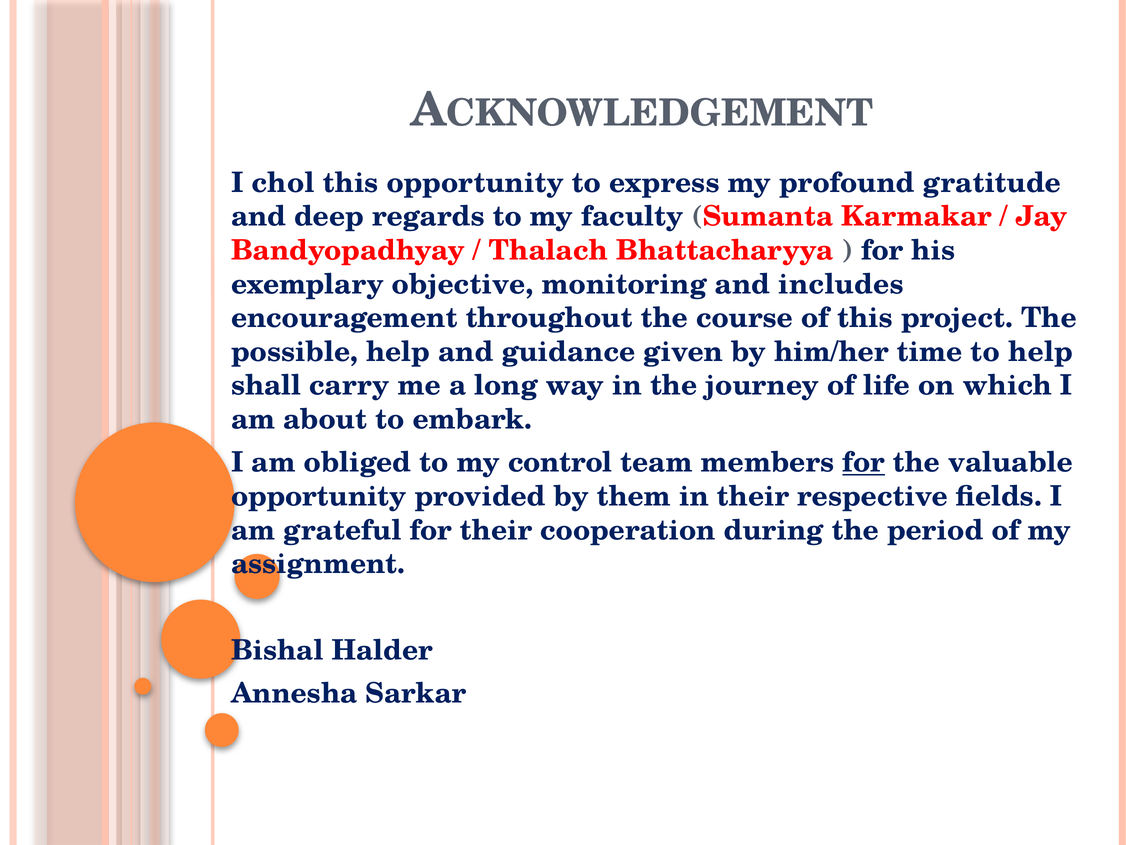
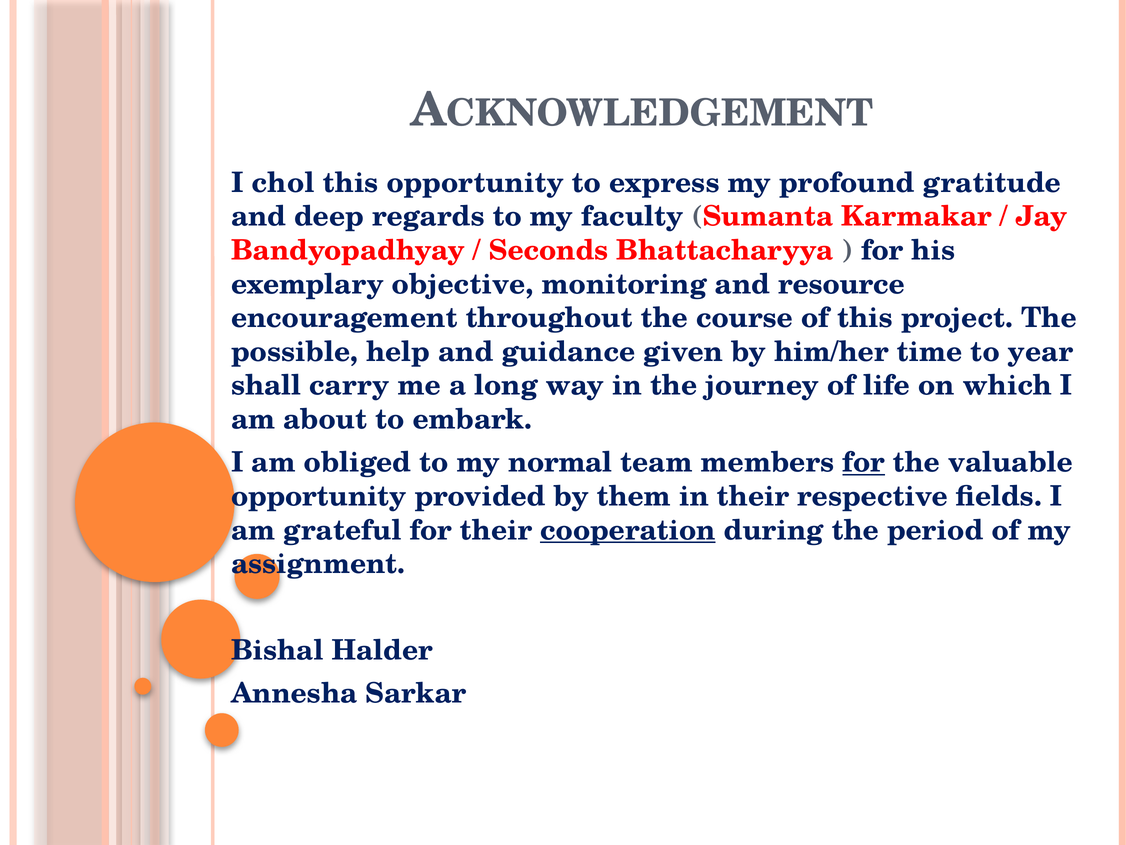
Thalach: Thalach -> Seconds (549, 250)
includes: includes -> resource (841, 284)
to help: help -> year (1041, 352)
control: control -> normal (560, 462)
cooperation underline: none -> present (628, 530)
